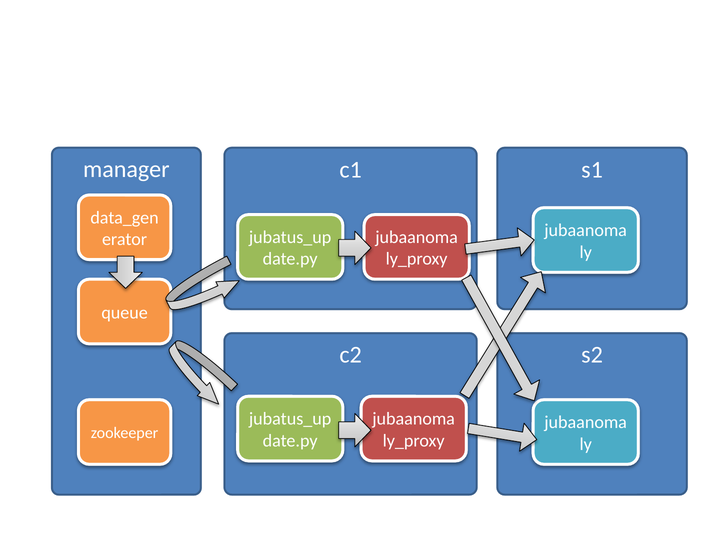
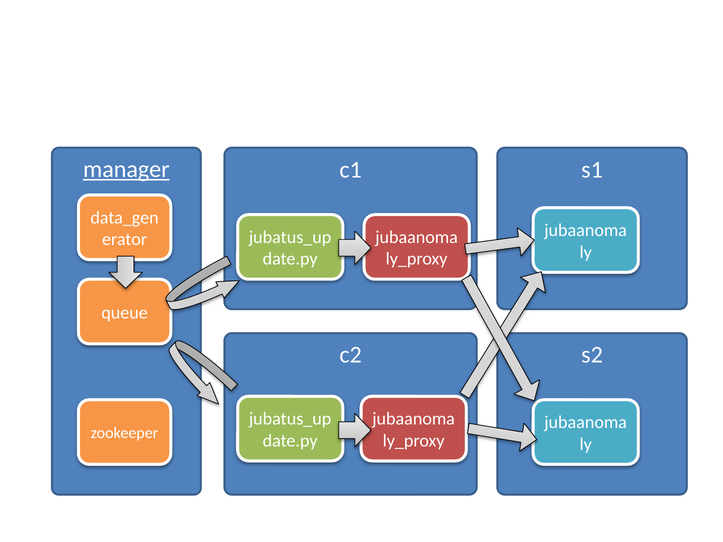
manager underline: none -> present (126, 169)
